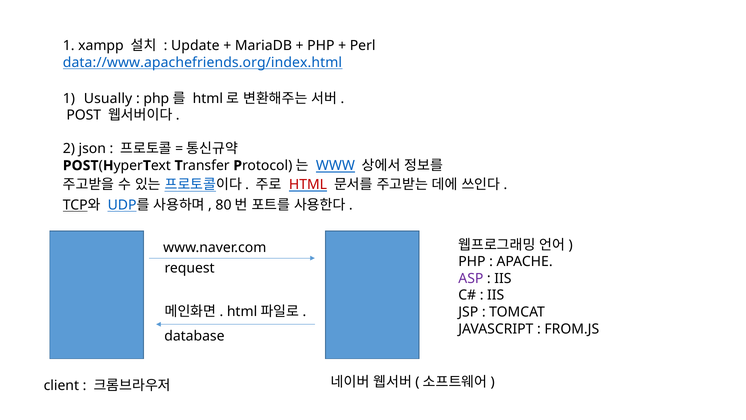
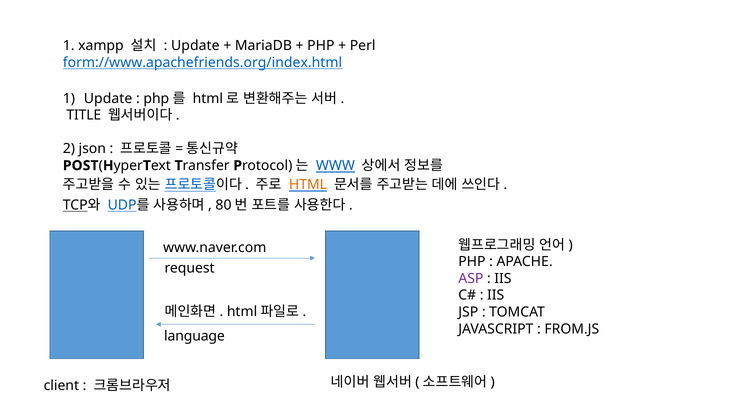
data://www.apachefriends.org/index.html: data://www.apachefriends.org/index.html -> form://www.apachefriends.org/index.html (202, 62)
1 Usually: Usually -> Update (108, 98)
POST: POST -> TITLE (84, 115)
HTML colour: red -> orange (308, 184)
database: database -> language (194, 336)
